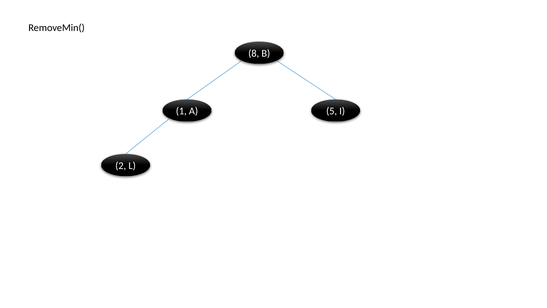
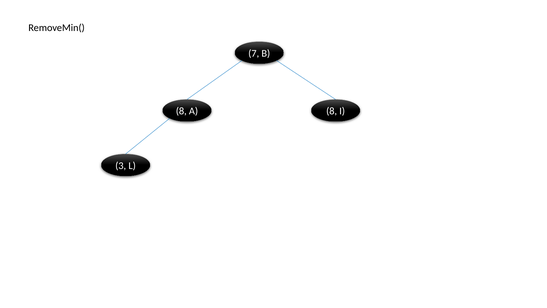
8: 8 -> 7 (254, 53)
1: 1 -> 8 (181, 111)
A 5: 5 -> 8 (332, 111)
2: 2 -> 3 (121, 166)
